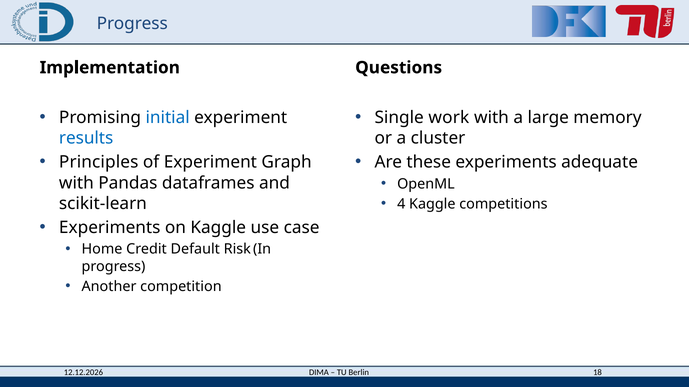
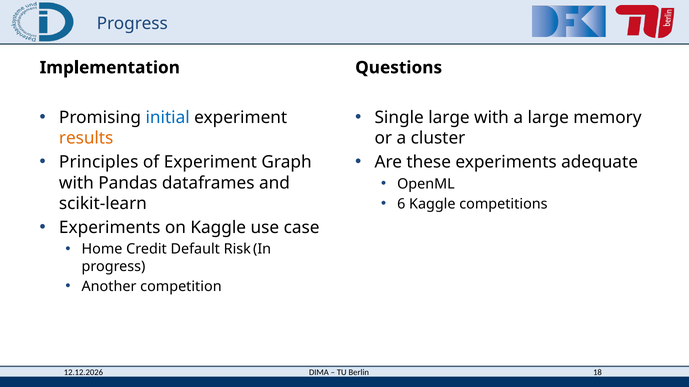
Single work: work -> large (449, 118)
results colour: blue -> orange (86, 138)
4: 4 -> 6 (401, 204)
